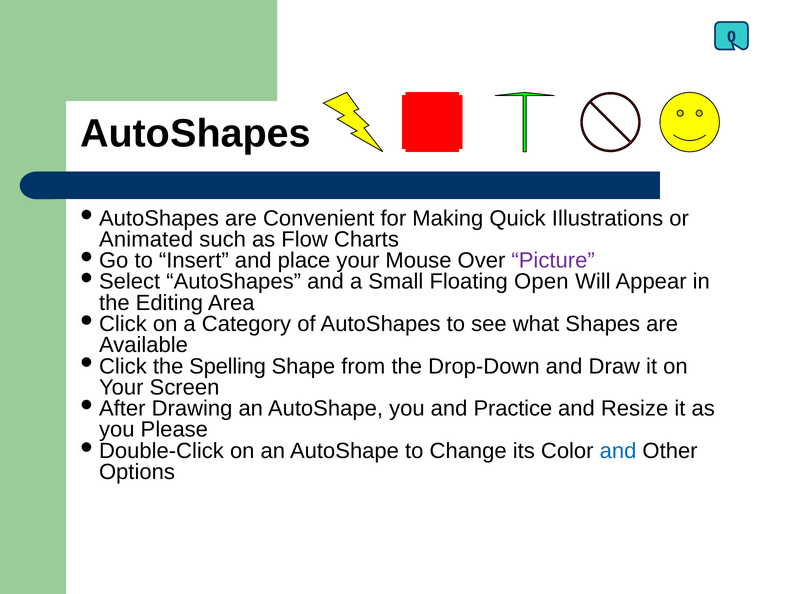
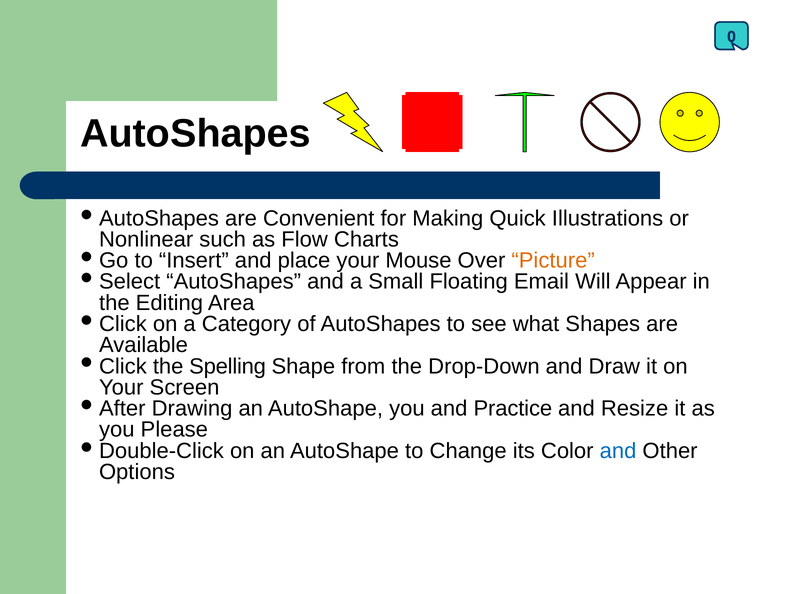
Animated: Animated -> Nonlinear (146, 239)
Picture colour: purple -> orange (553, 261)
Open: Open -> Email (541, 282)
